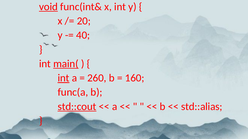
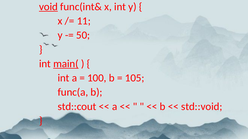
20: 20 -> 11 (84, 21)
40: 40 -> 50 (83, 35)
int underline: present -> none (64, 78)
260: 260 -> 100 (97, 78)
160: 160 -> 105 (135, 78)
std::cout underline: present -> none (77, 107)
std::alias: std::alias -> std::void (202, 107)
